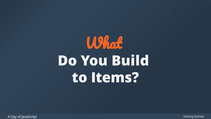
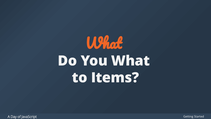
You Build: Build -> What (130, 61)
